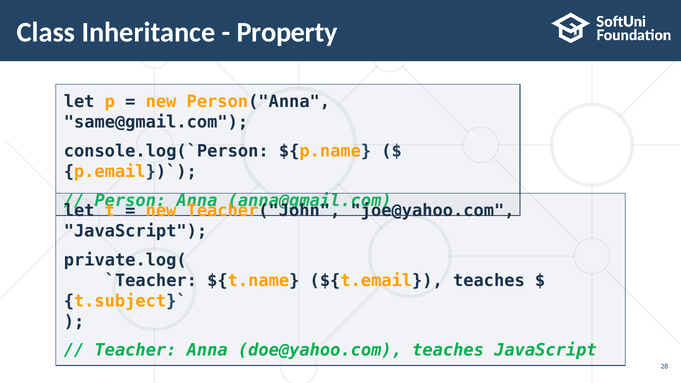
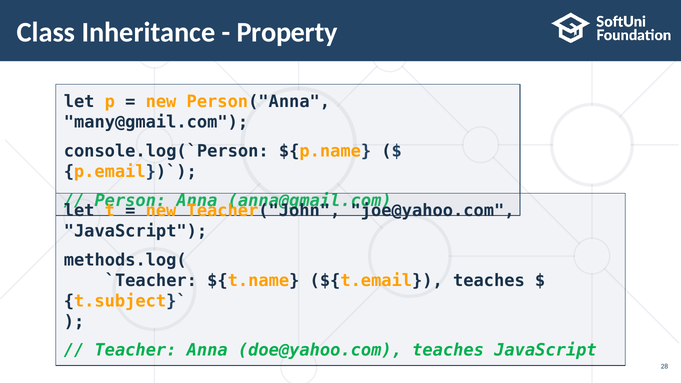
same@gmail.com: same@gmail.com -> many@gmail.com (156, 122)
private.log(: private.log( -> methods.log( (125, 260)
